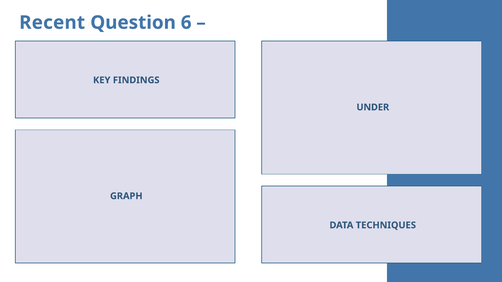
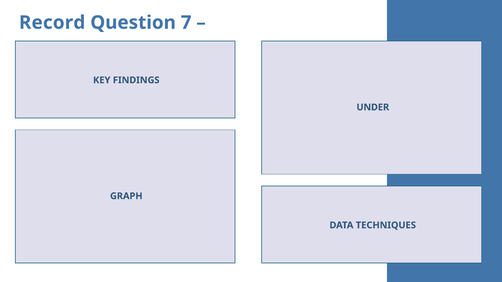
Recent: Recent -> Record (52, 23)
6: 6 -> 7 (186, 23)
